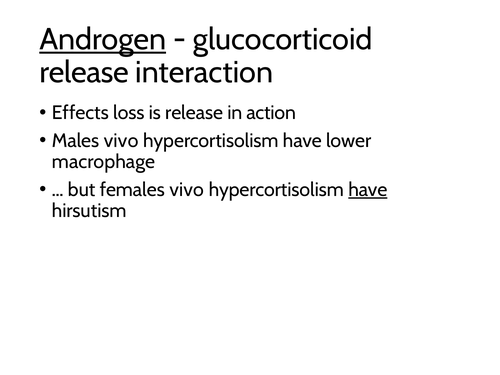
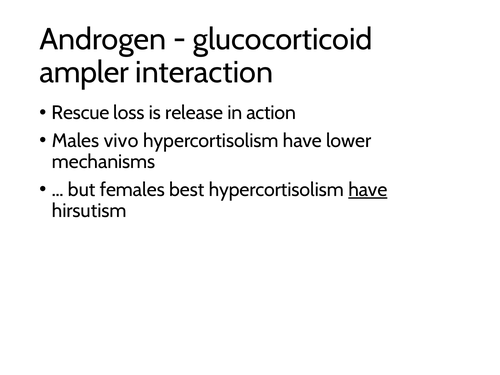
Androgen underline: present -> none (103, 40)
release: release -> ampler (84, 72)
Effects: Effects -> Rescue (80, 113)
macrophage: macrophage -> mechanisms (104, 162)
females vivo: vivo -> best (187, 190)
